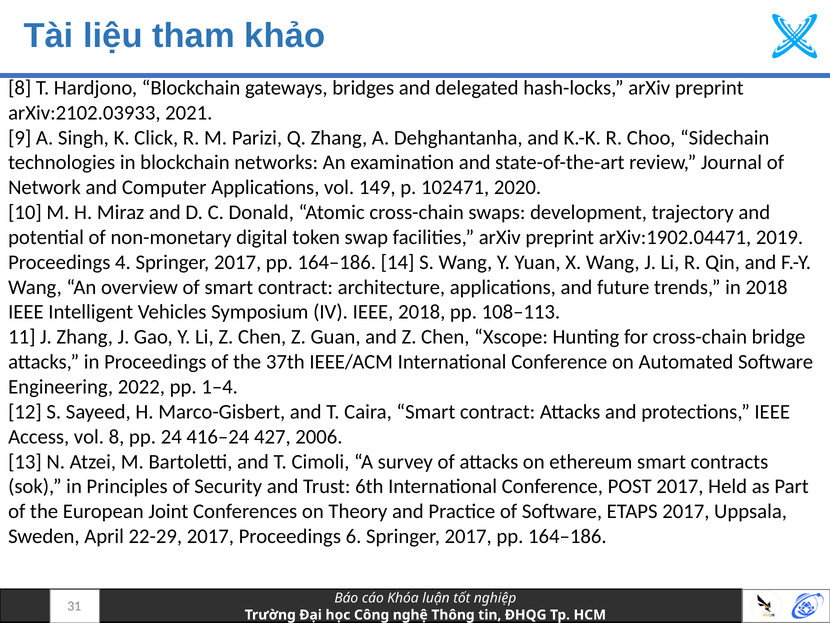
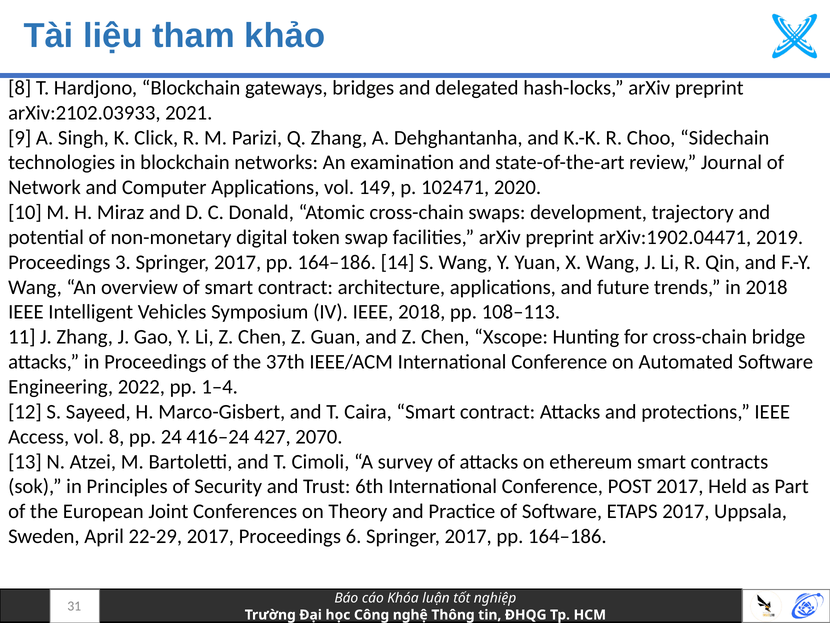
4: 4 -> 3 (123, 262)
2006: 2006 -> 2070 (319, 436)
